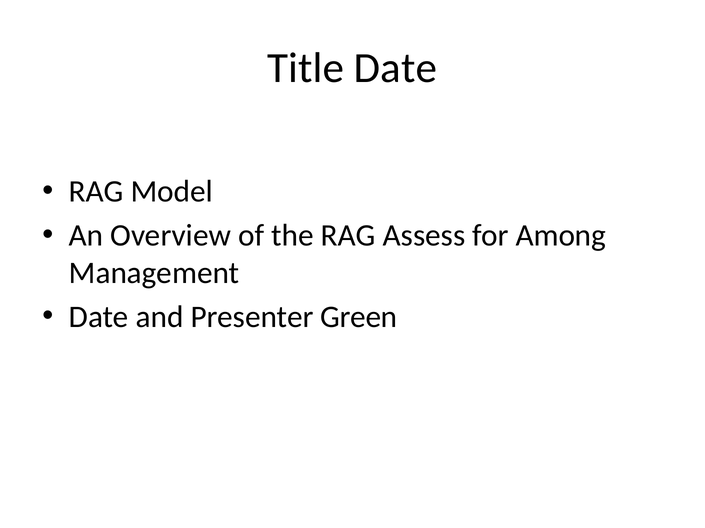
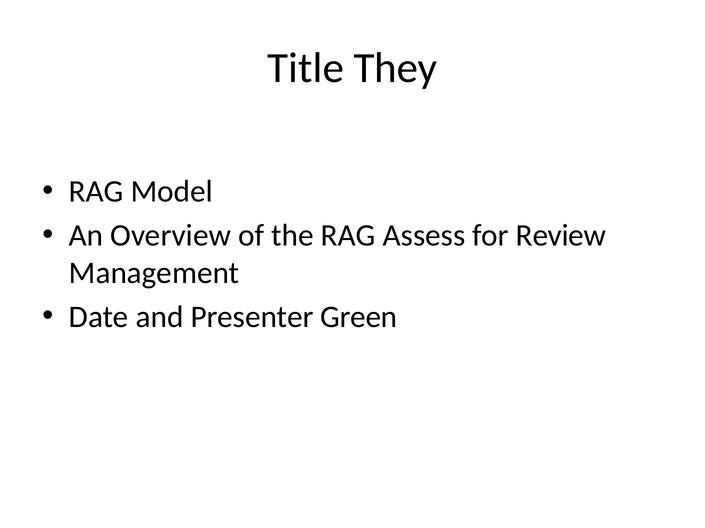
Title Date: Date -> They (396, 68)
Among: Among -> Review (561, 236)
